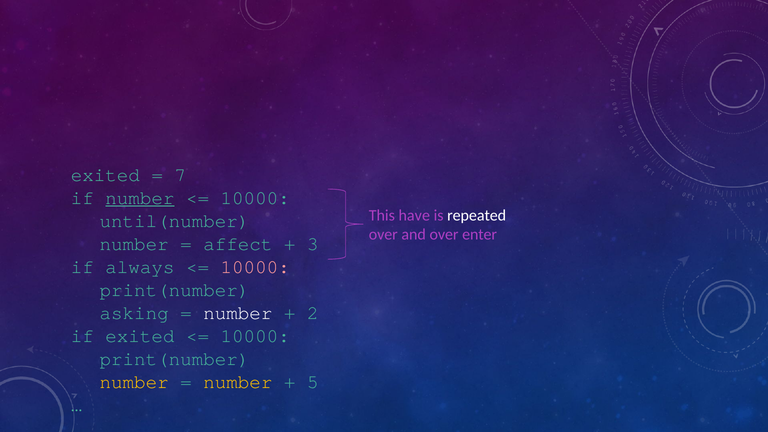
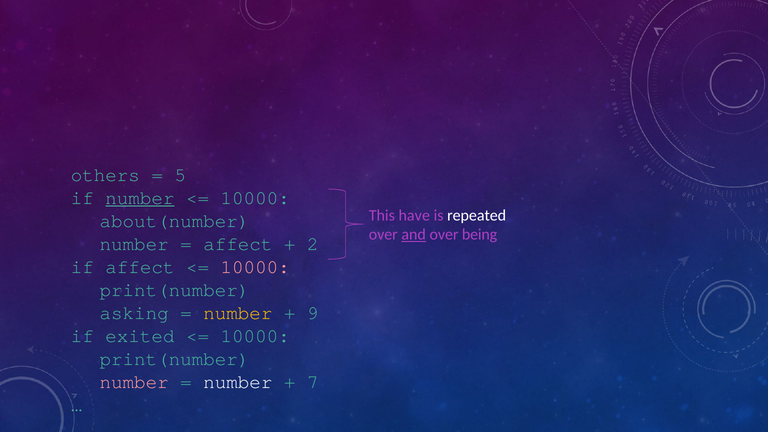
exited: exited -> others (105, 175)
7: 7 -> 5 (180, 175)
until(number: until(number -> about(number (174, 221)
and underline: none -> present (414, 235)
enter: enter -> being (480, 235)
3: 3 -> 2 (313, 244)
if always: always -> affect (140, 267)
number colour: white -> yellow (238, 313)
2: 2 -> 9 (313, 313)
number colour: yellow -> pink (134, 382)
number colour: yellow -> white (238, 382)
5: 5 -> 7 (313, 382)
